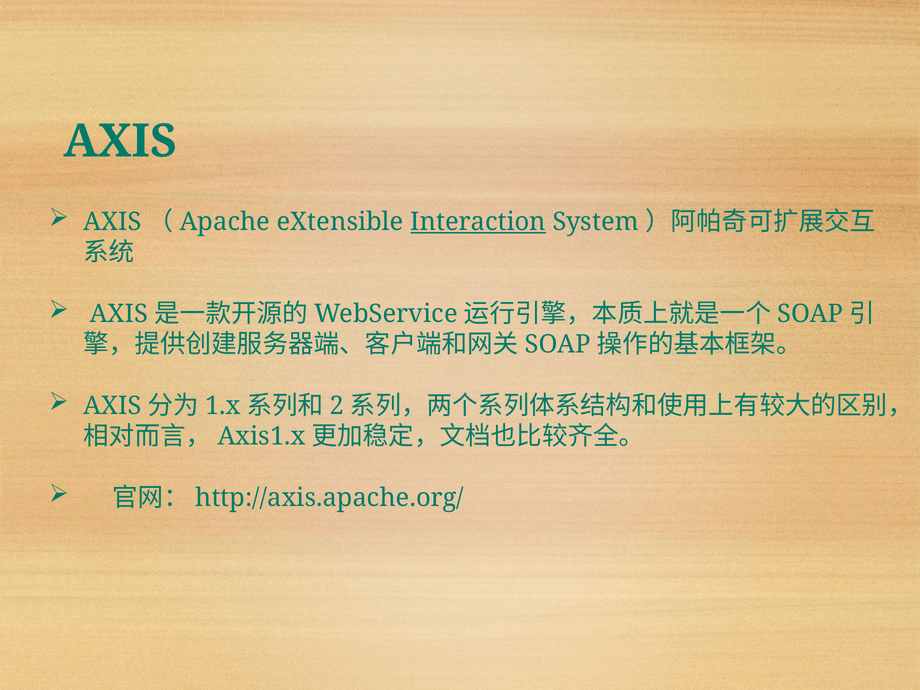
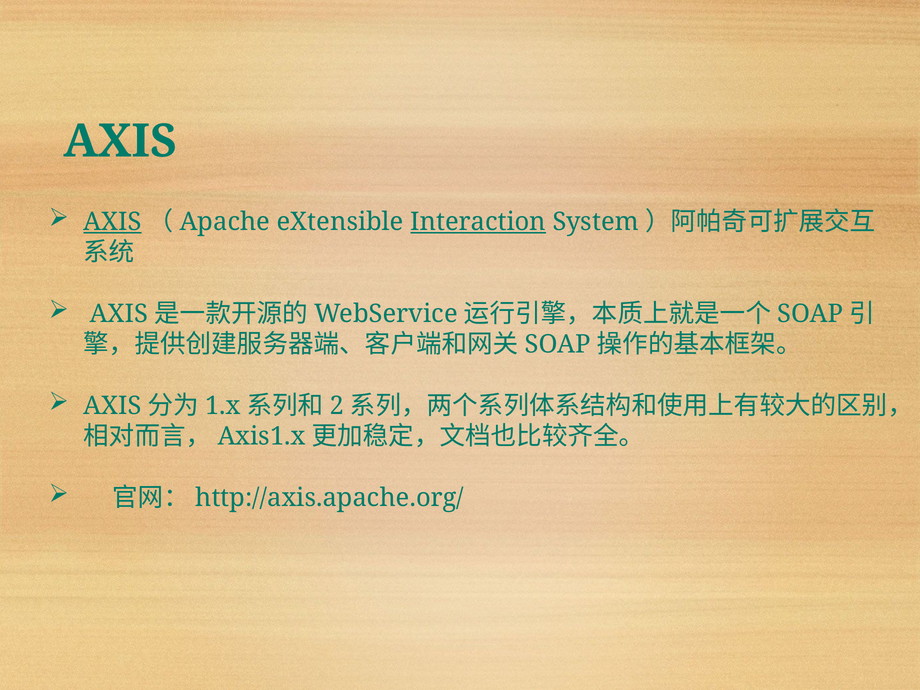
AXIS underline: none -> present (112, 222)
